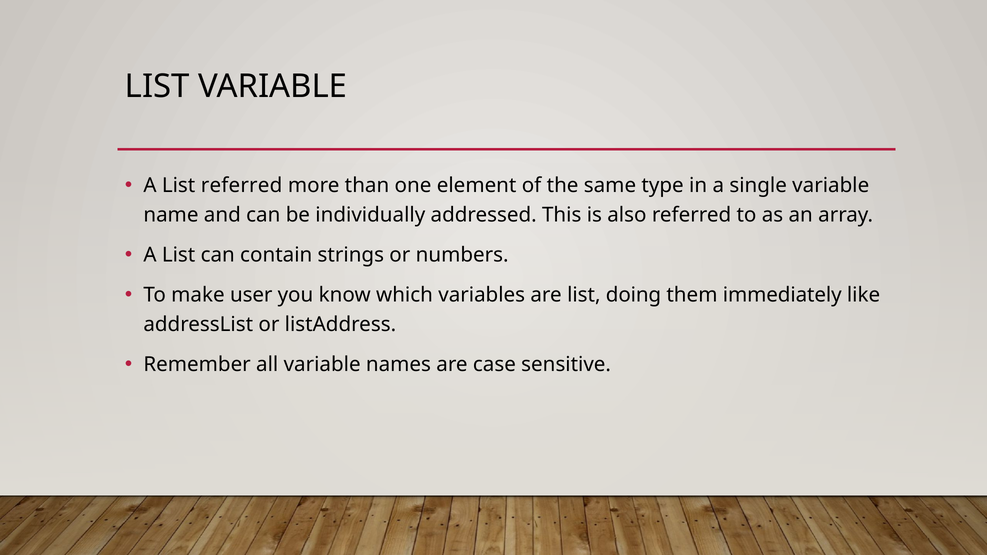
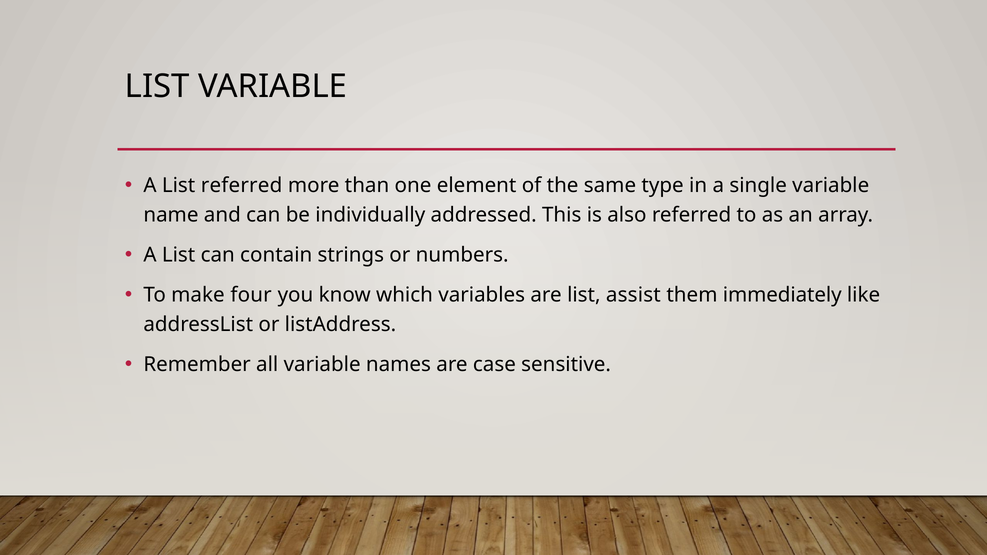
user: user -> four (251, 295)
doing: doing -> assist (633, 295)
